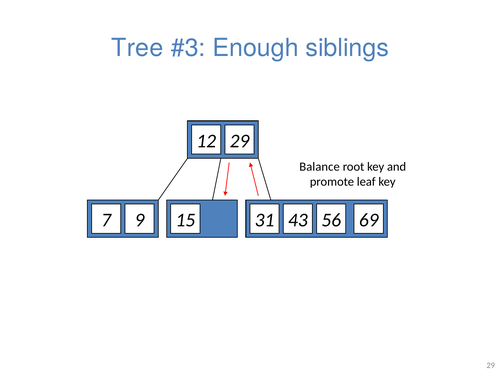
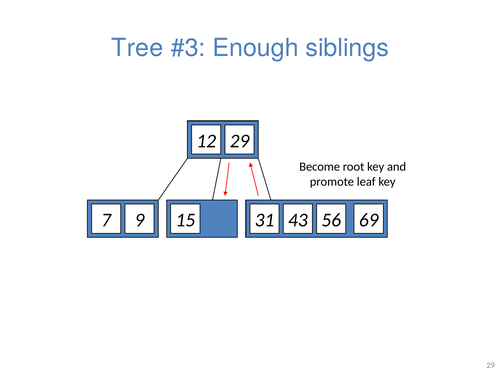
Balance: Balance -> Become (320, 167)
